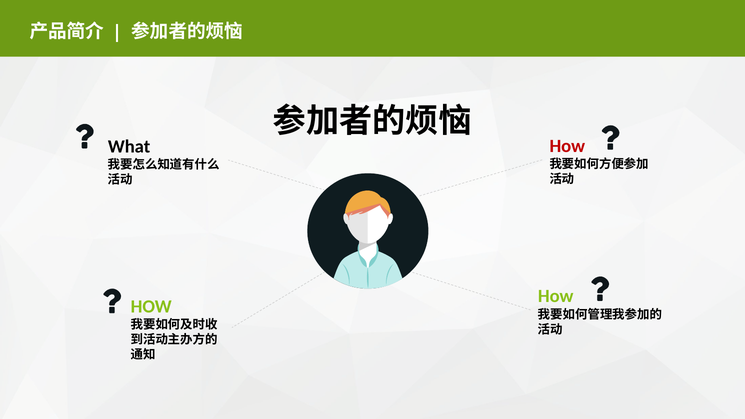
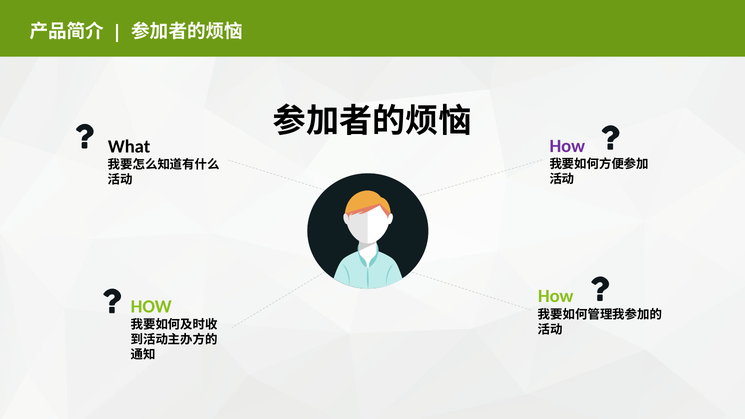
How colour: red -> purple (567, 146)
